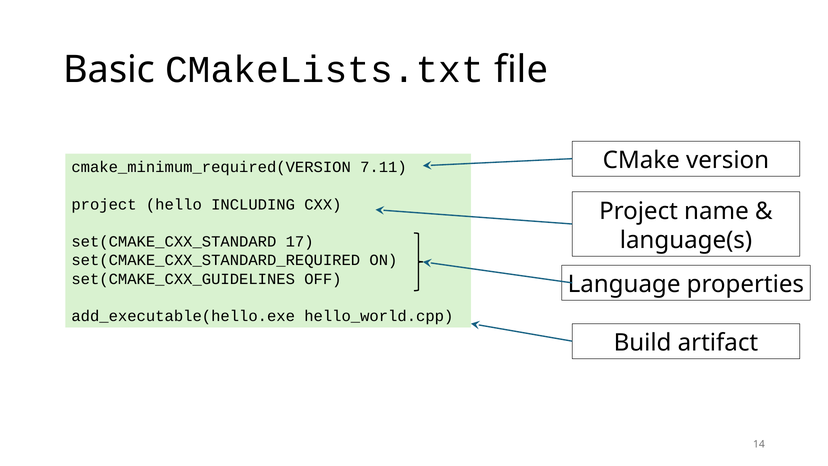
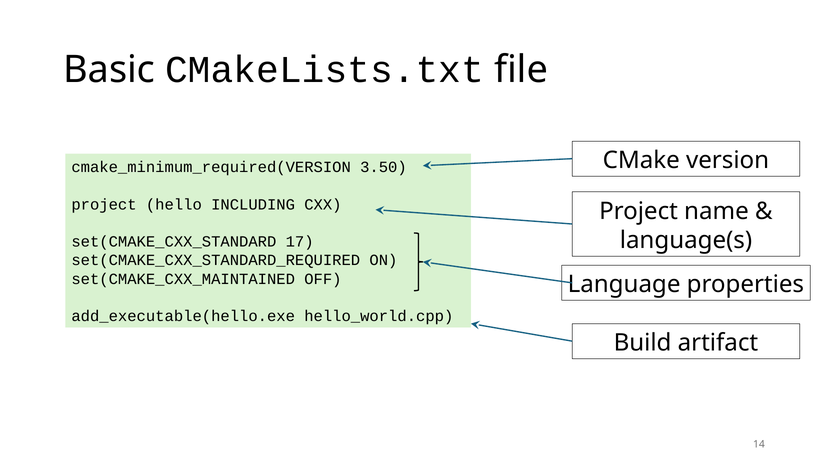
7.11: 7.11 -> 3.50 (383, 167)
set(CMAKE_CXX_GUIDELINES: set(CMAKE_CXX_GUIDELINES -> set(CMAKE_CXX_MAINTAINED (183, 279)
